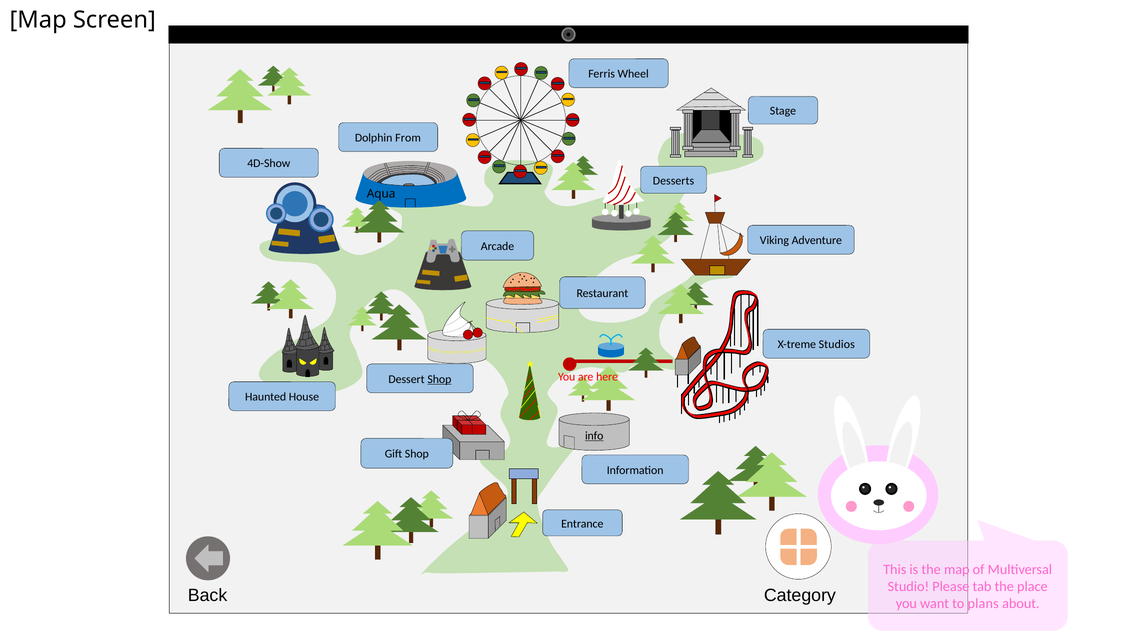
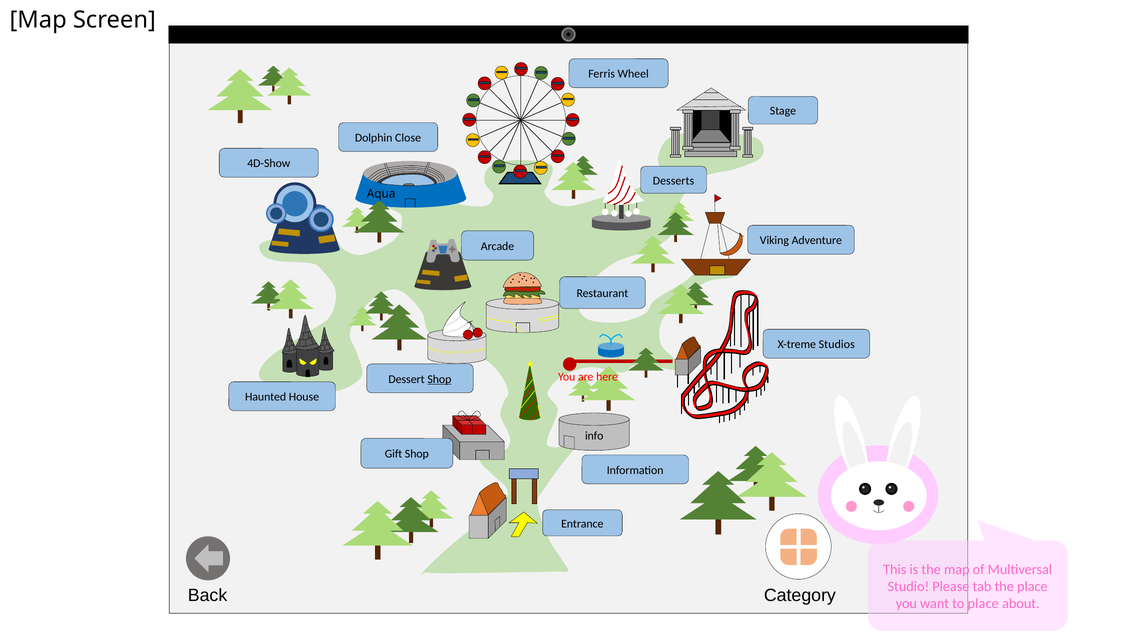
From: From -> Close (408, 138)
info underline: present -> none (594, 436)
to plans: plans -> place (983, 604)
